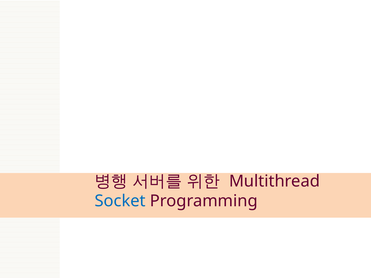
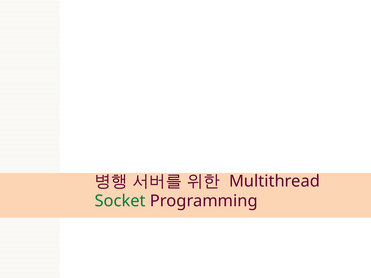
Socket colour: blue -> green (120, 201)
